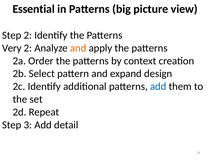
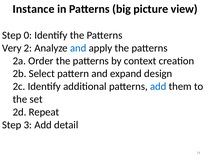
Essential: Essential -> Instance (34, 9)
Step 2: 2 -> 0 (28, 35)
and colour: orange -> blue (78, 48)
